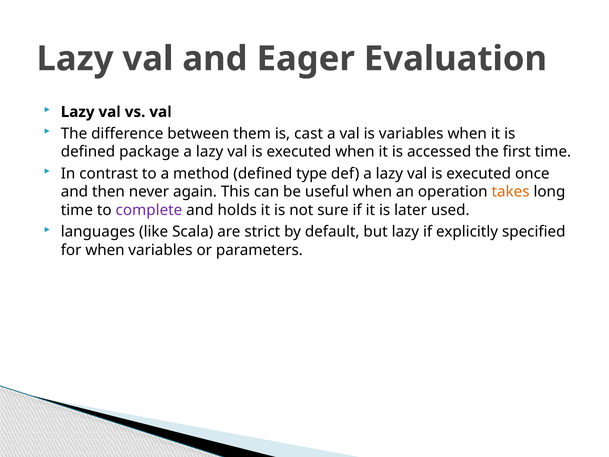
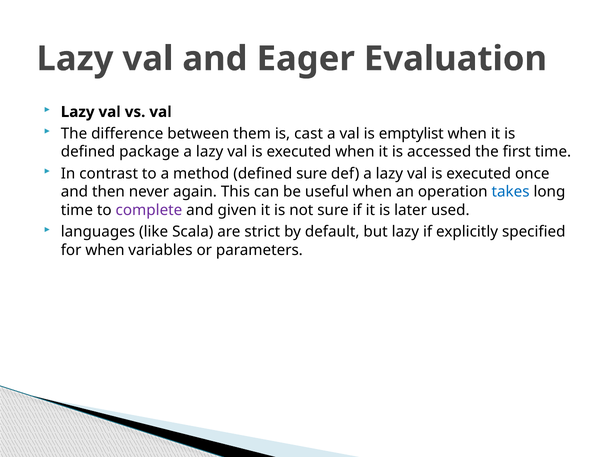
is variables: variables -> emptylist (411, 134)
defined type: type -> sure (312, 173)
takes colour: orange -> blue (511, 192)
holds: holds -> given (237, 210)
